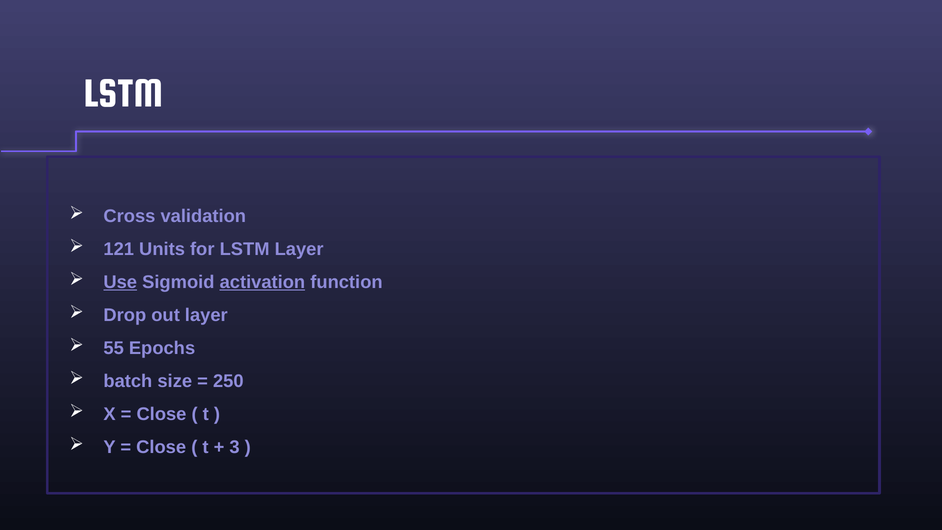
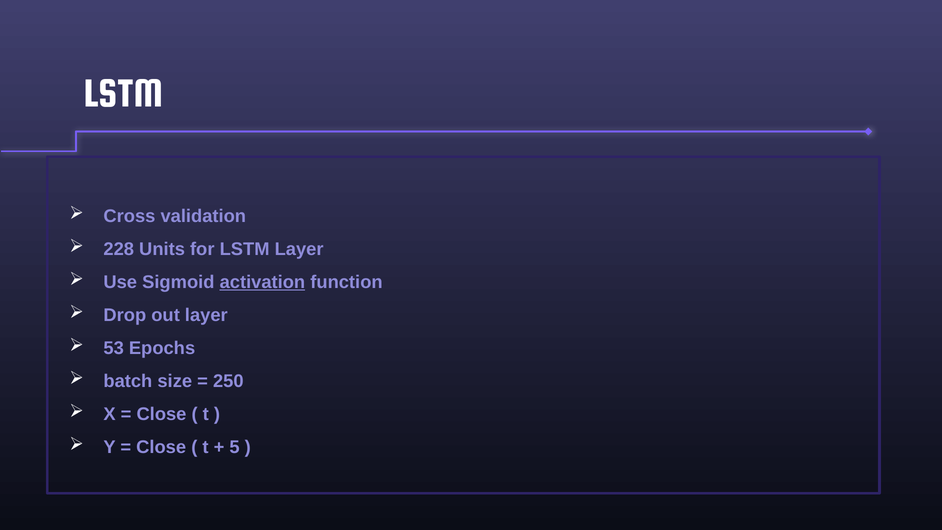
121: 121 -> 228 (119, 249)
Use underline: present -> none (120, 282)
55: 55 -> 53 (114, 348)
3: 3 -> 5 (235, 447)
